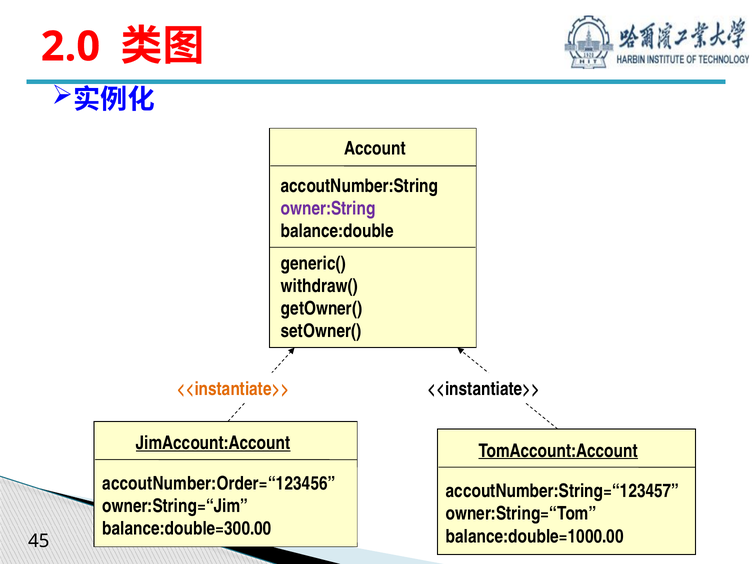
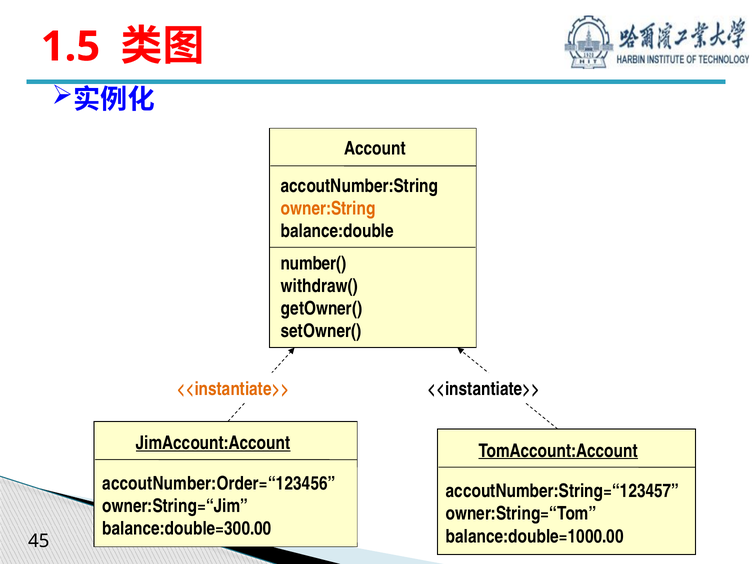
2.0: 2.0 -> 1.5 (70, 47)
owner:String colour: purple -> orange (328, 209)
generic(: generic( -> number( (314, 264)
